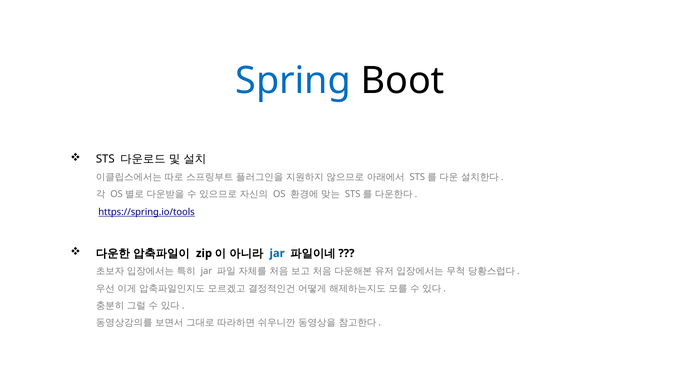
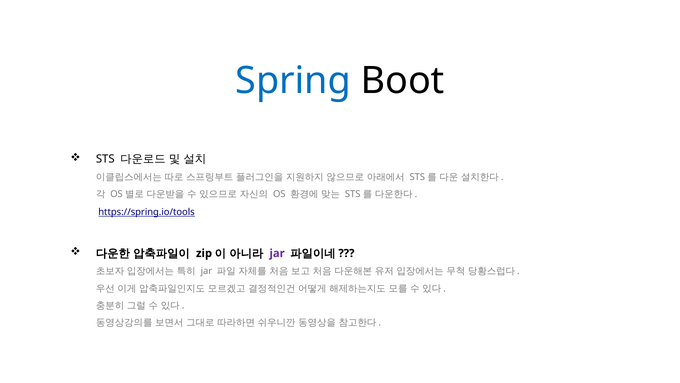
jar colour: blue -> purple (277, 253)
